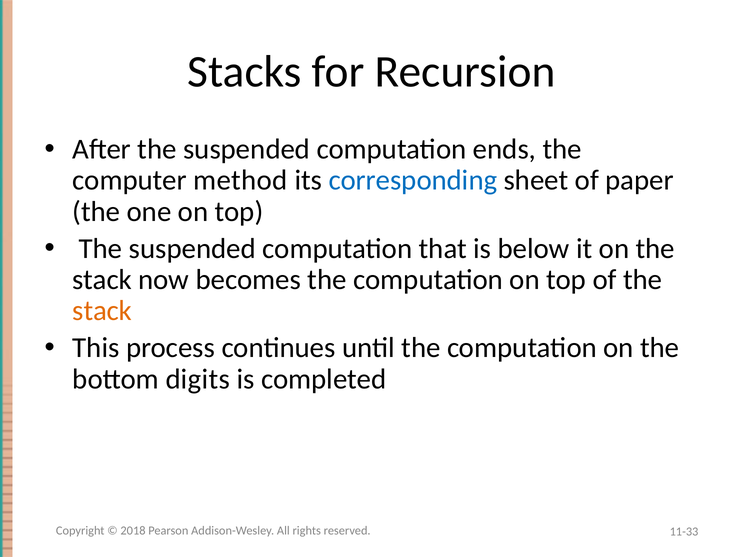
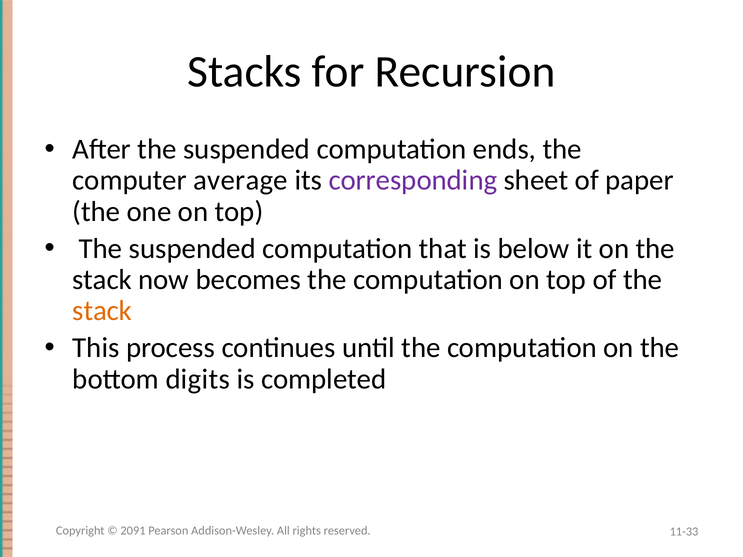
method: method -> average (240, 180)
corresponding colour: blue -> purple (413, 180)
2018: 2018 -> 2091 (133, 531)
